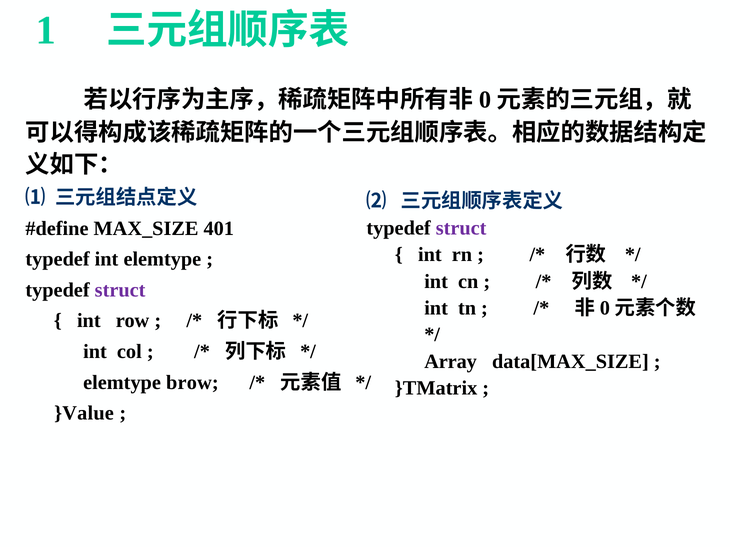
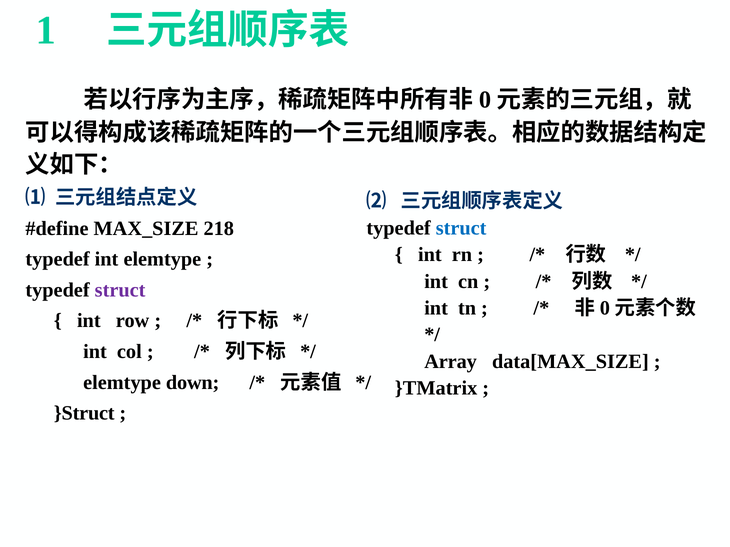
struct colour: purple -> blue (461, 228)
401: 401 -> 218 (219, 229)
brow: brow -> down (193, 383)
}Value: }Value -> }Struct (84, 413)
